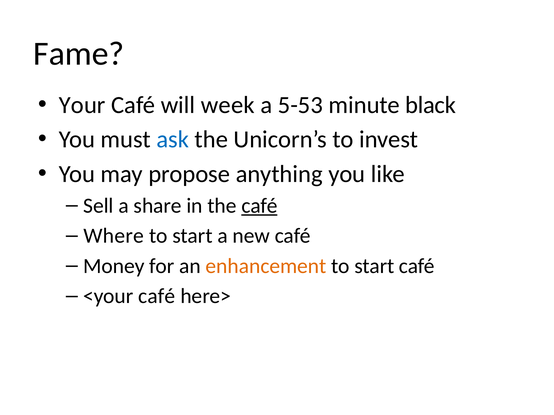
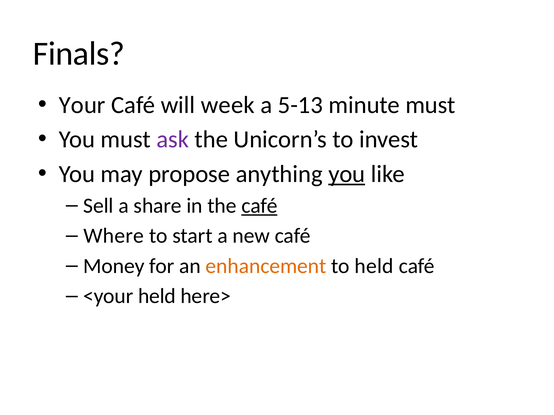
Fame: Fame -> Finals (79, 54)
5-53: 5-53 -> 5-13 (300, 105)
minute black: black -> must (430, 105)
ask colour: blue -> purple (173, 140)
you underline: none -> present (347, 174)
start: start -> held (374, 266)
<your café: café -> held (157, 296)
